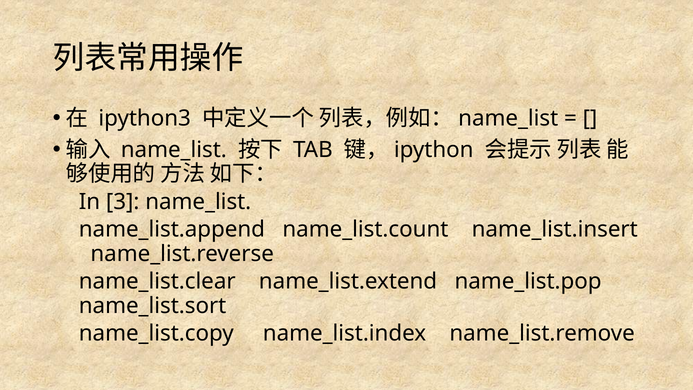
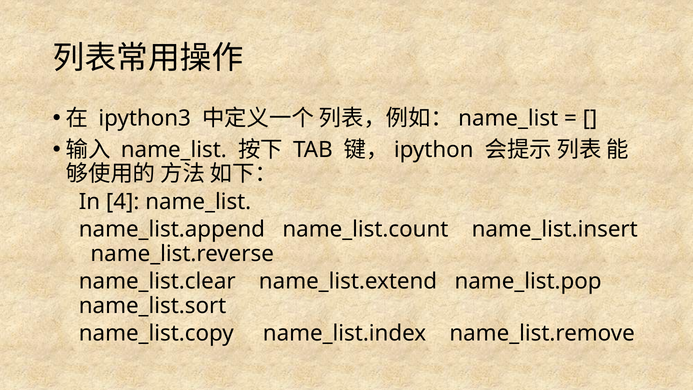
3: 3 -> 4 (123, 202)
